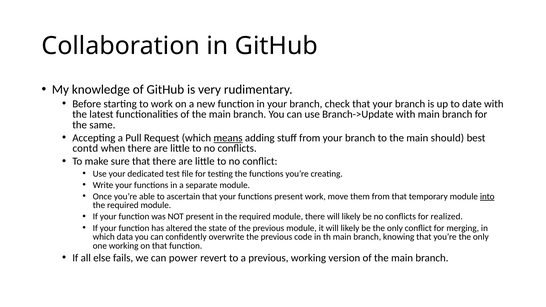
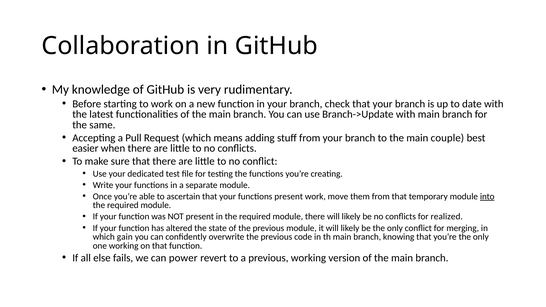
means underline: present -> none (228, 138)
should: should -> couple (447, 138)
contd: contd -> easier (85, 148)
data: data -> gain (125, 237)
